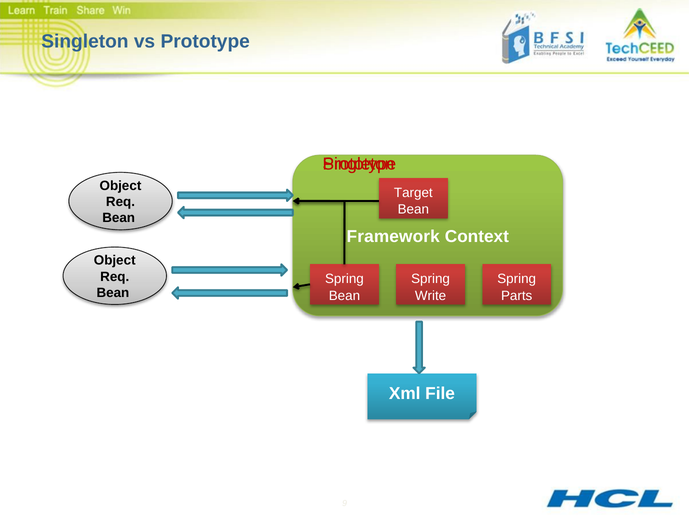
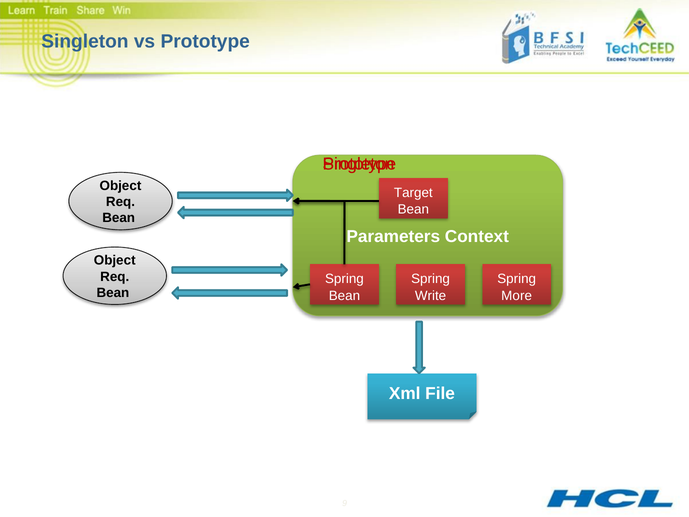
Framework: Framework -> Parameters (393, 237)
Parts: Parts -> More (517, 295)
